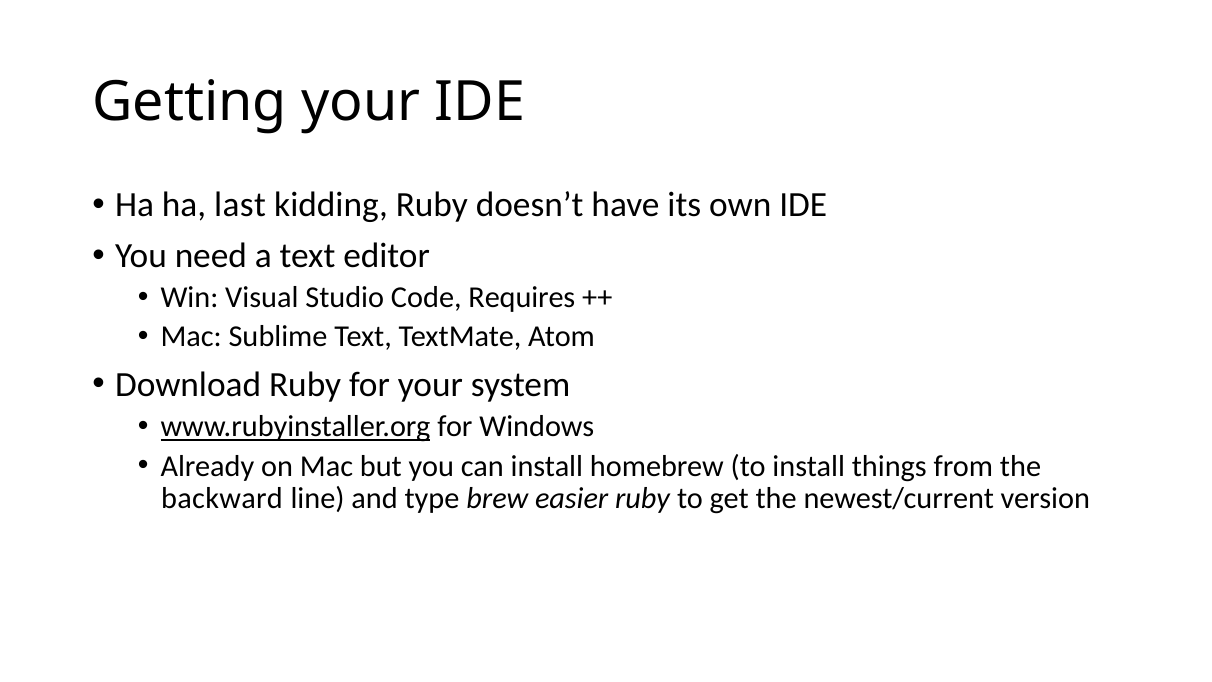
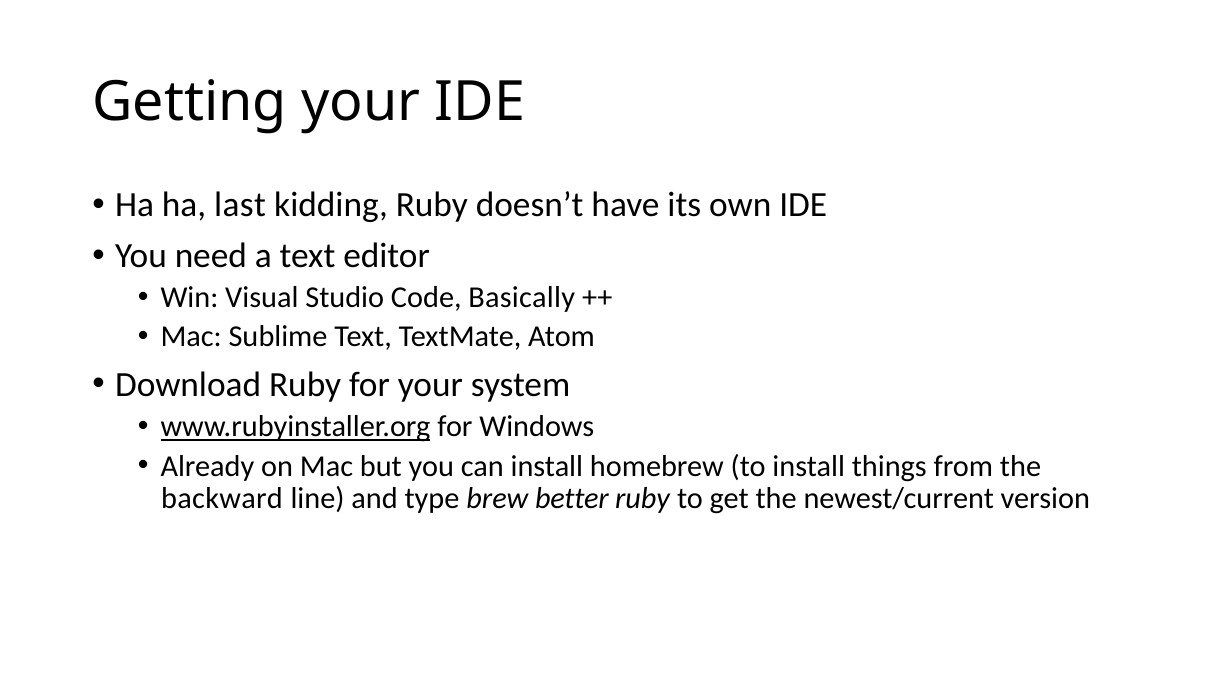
Requires: Requires -> Basically (522, 298)
easier: easier -> better (572, 499)
